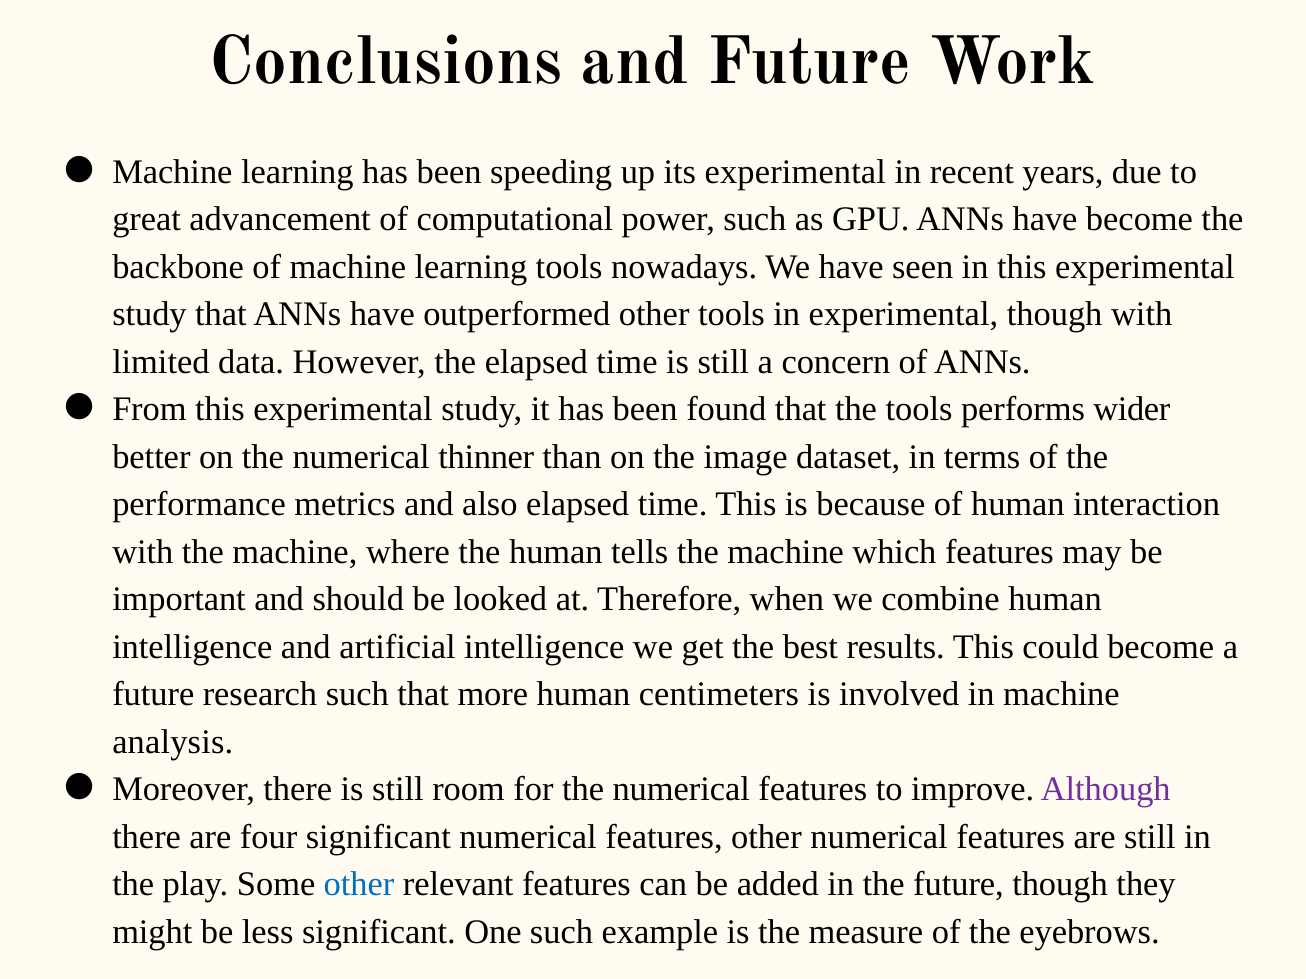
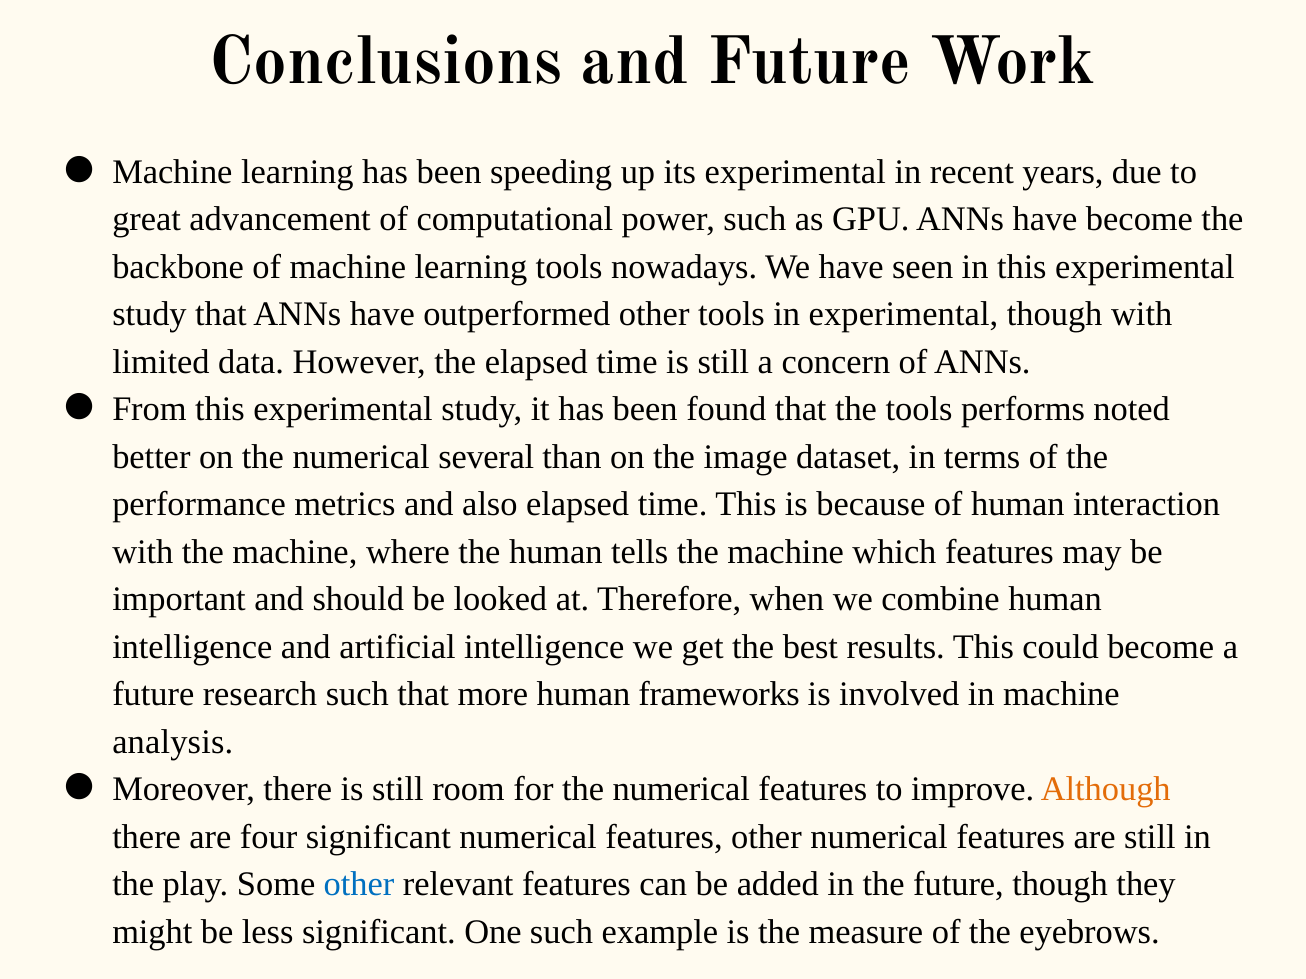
wider: wider -> noted (1132, 410)
thinner: thinner -> several (486, 457)
centimeters: centimeters -> frameworks (719, 695)
Although colour: purple -> orange (1106, 790)
